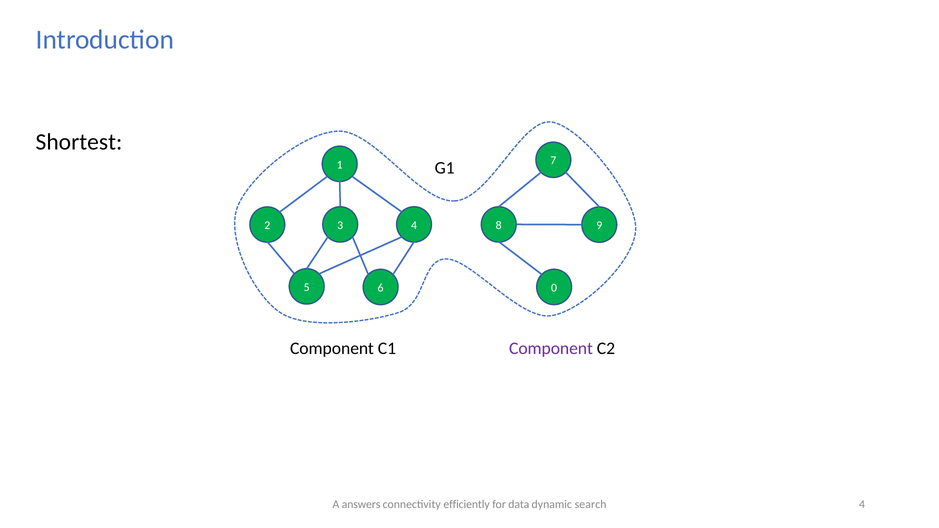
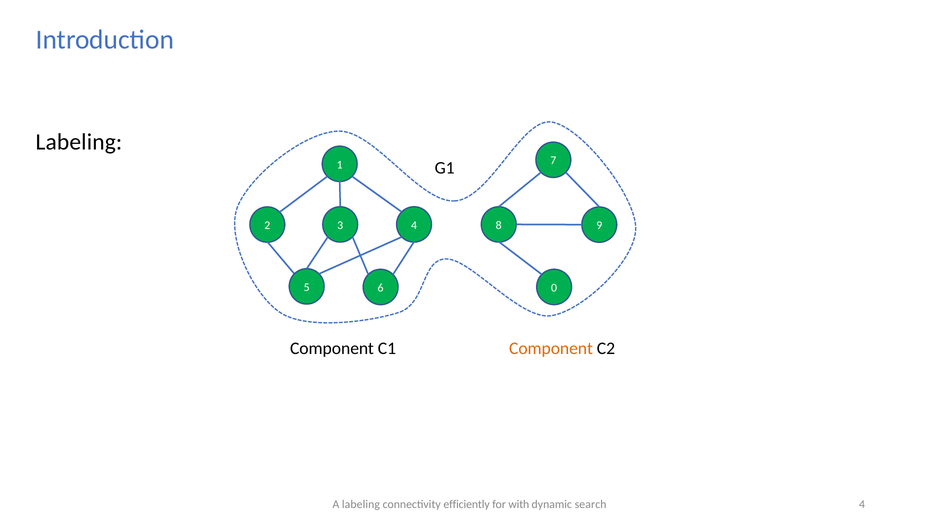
Shortest: Shortest -> Labeling (79, 142)
Component colour: purple -> orange (551, 348)
A answers: answers -> labeling (361, 504)
data: data -> with (519, 504)
